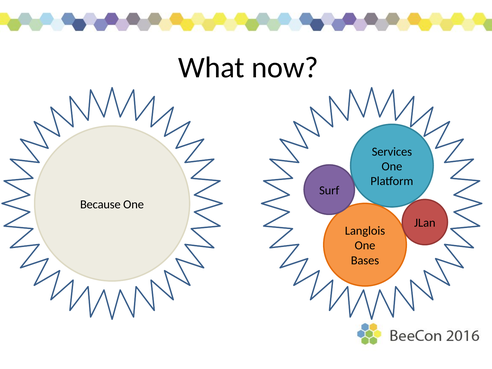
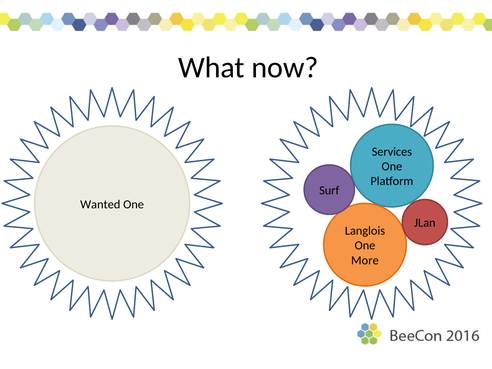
Because: Because -> Wanted (100, 204)
Bases: Bases -> More (365, 260)
